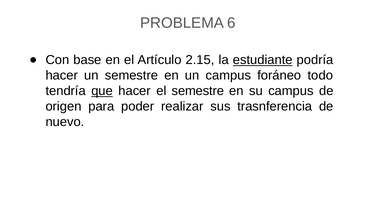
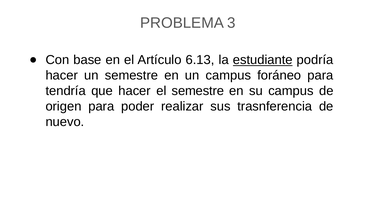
6: 6 -> 3 (231, 23)
2.15: 2.15 -> 6.13 (200, 60)
foráneo todo: todo -> para (320, 76)
que underline: present -> none (102, 91)
